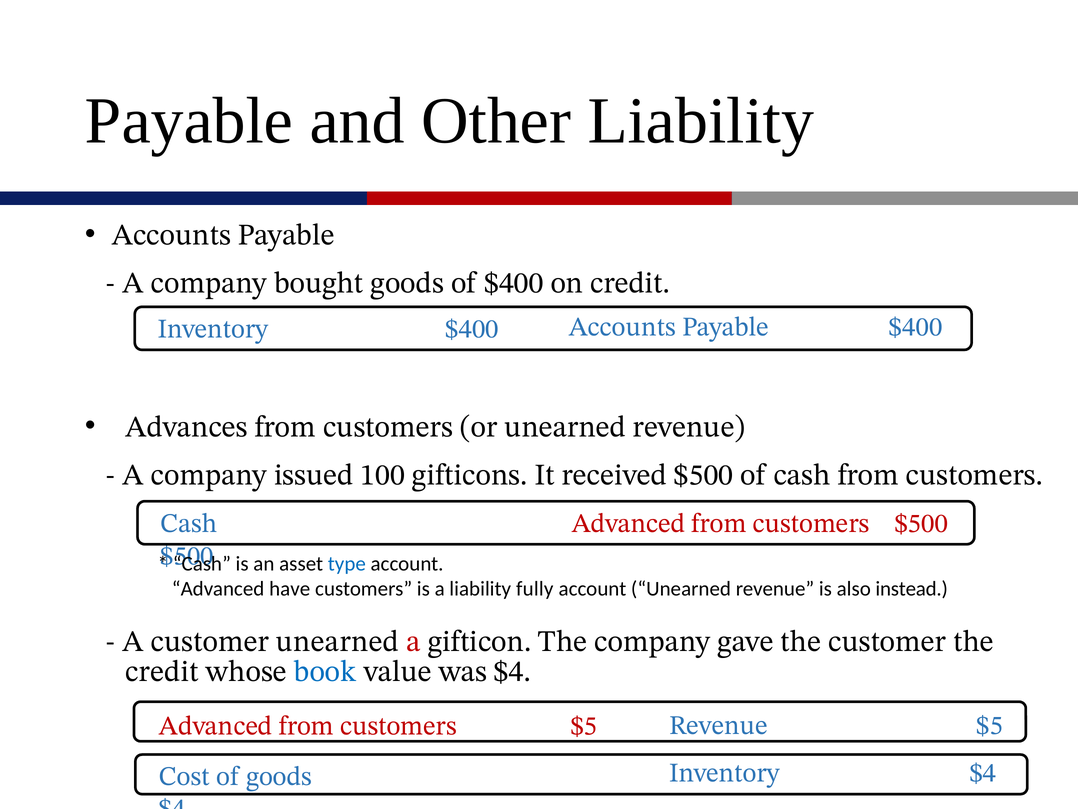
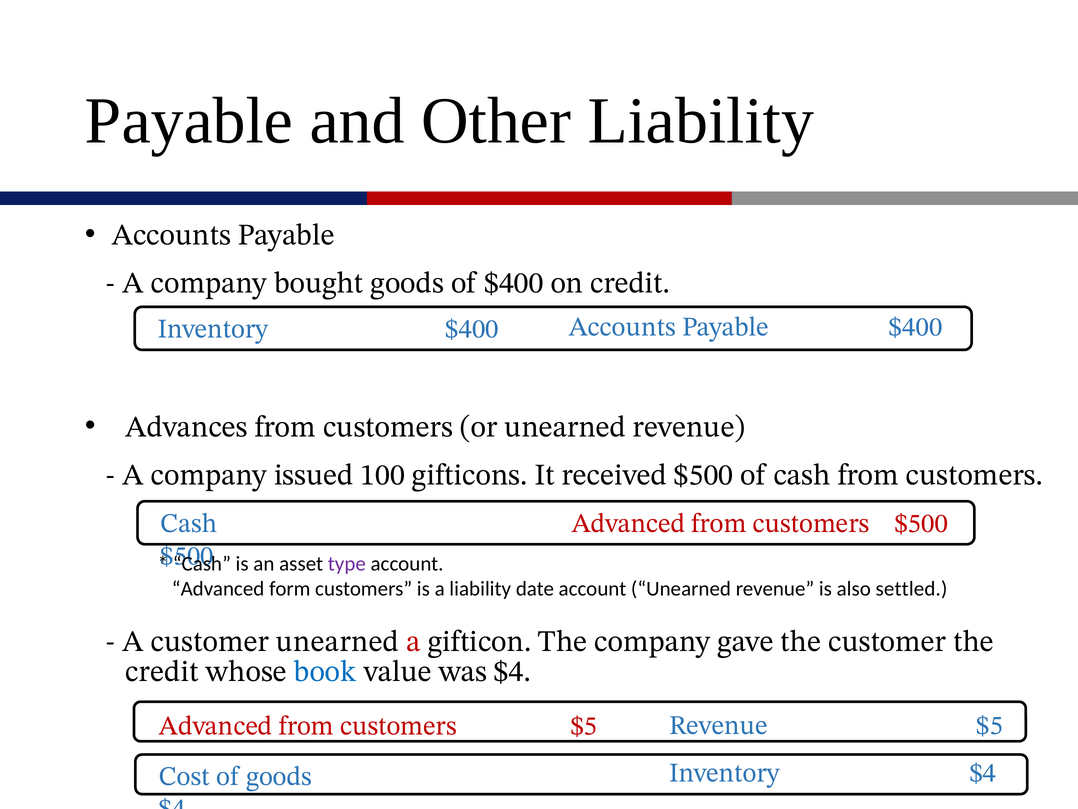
type colour: blue -> purple (347, 563)
have: have -> form (290, 588)
fully: fully -> date (535, 588)
instead: instead -> settled (911, 588)
